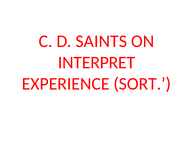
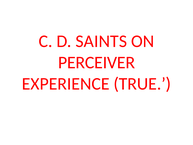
INTERPRET: INTERPRET -> PERCEIVER (97, 62)
SORT: SORT -> TRUE (142, 84)
